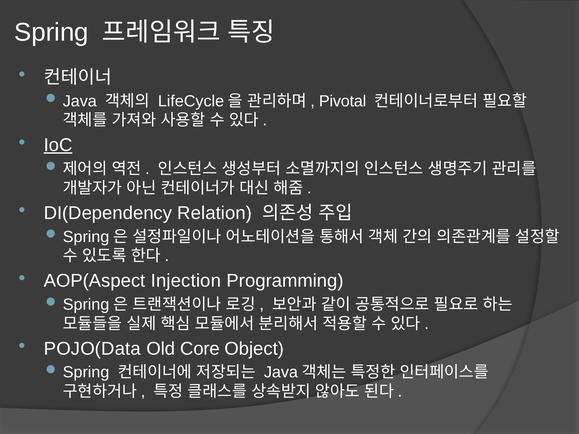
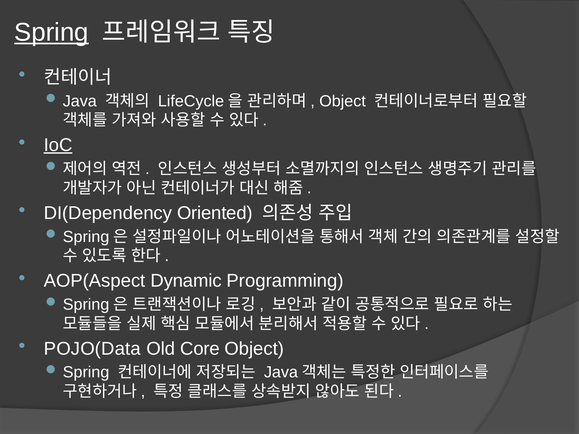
Spring underline: none -> present (51, 32)
Pivotal: Pivotal -> Object (343, 101)
Relation: Relation -> Oriented (215, 213)
Injection: Injection -> Dynamic (186, 281)
